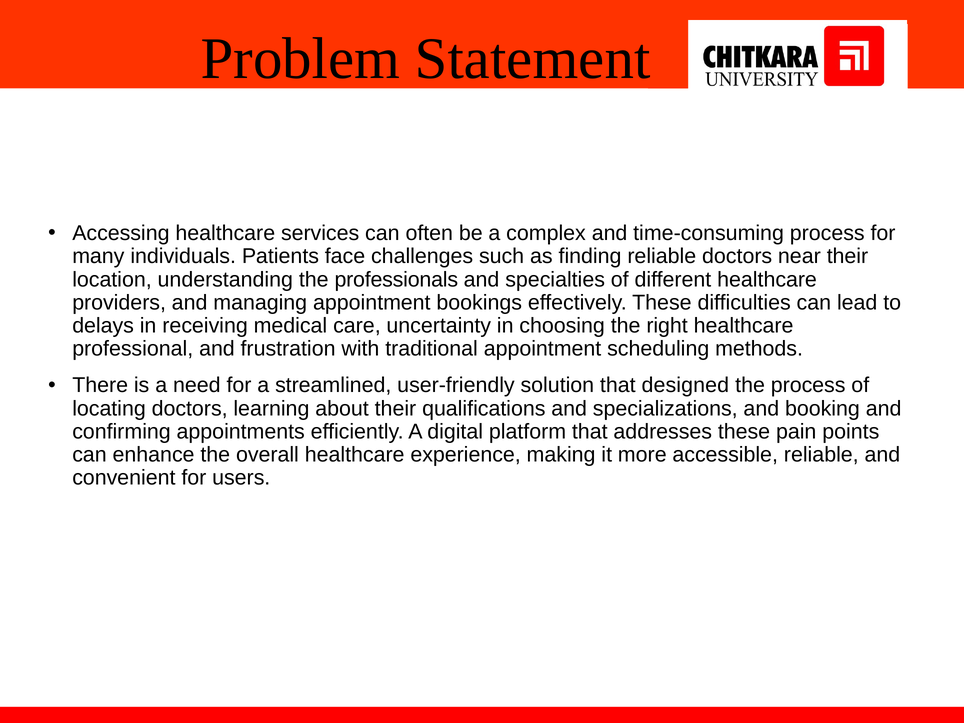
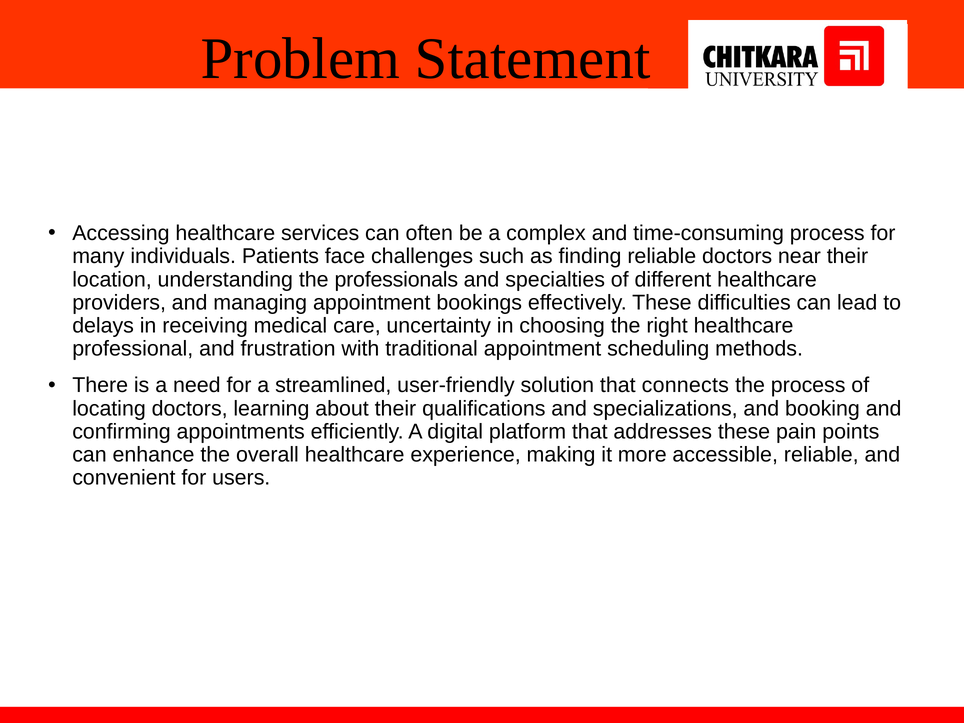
designed: designed -> connects (685, 385)
